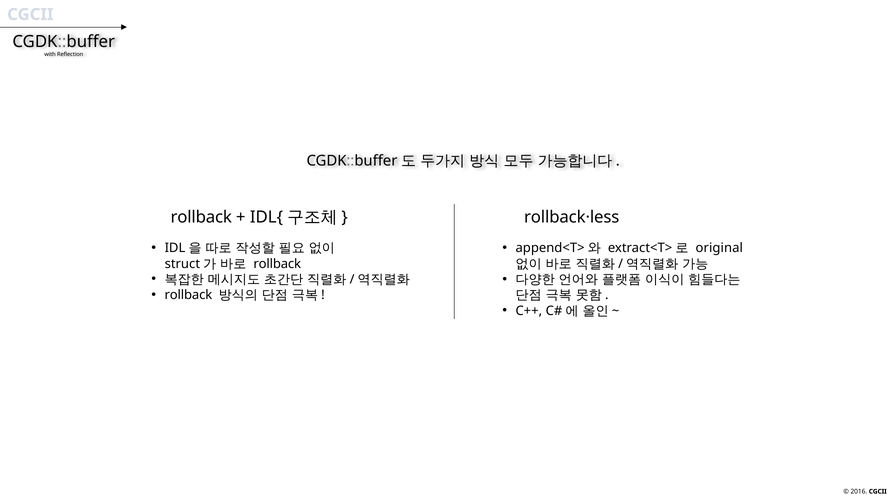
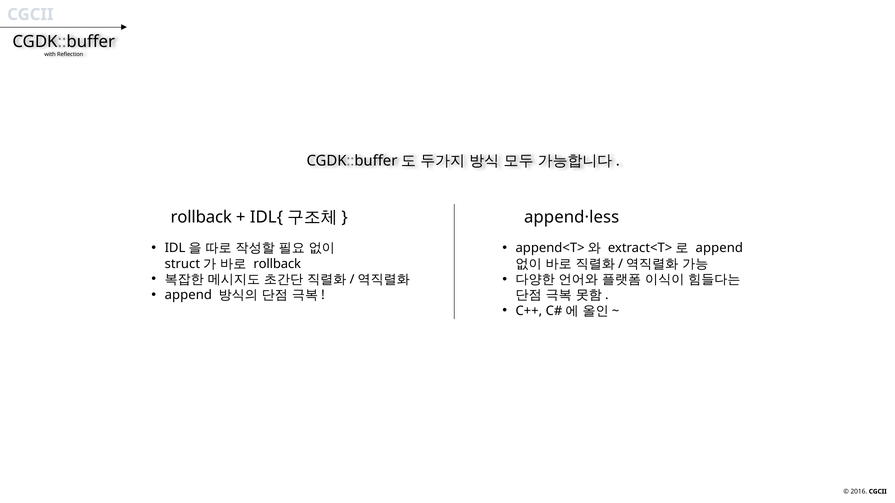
rollback·less: rollback·less -> append·less (572, 218)
original: original -> append (719, 248)
rollback: rollback -> append (188, 295)
